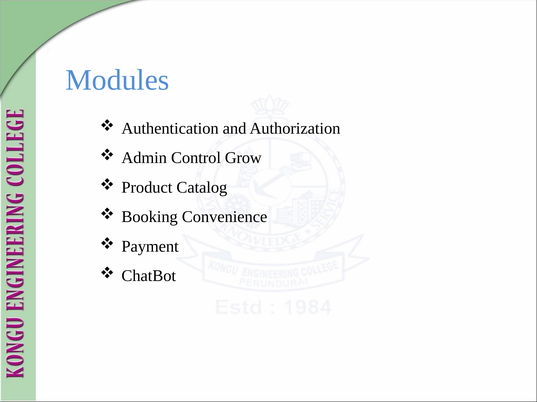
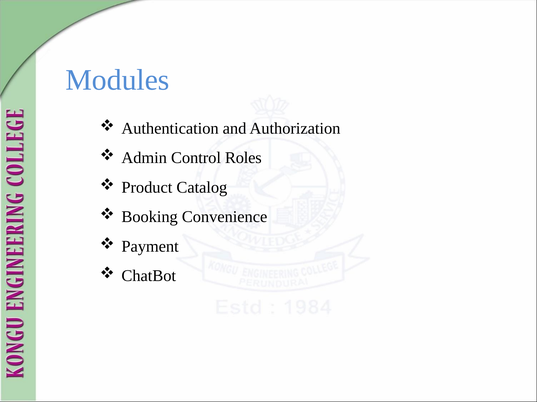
Grow: Grow -> Roles (243, 158)
